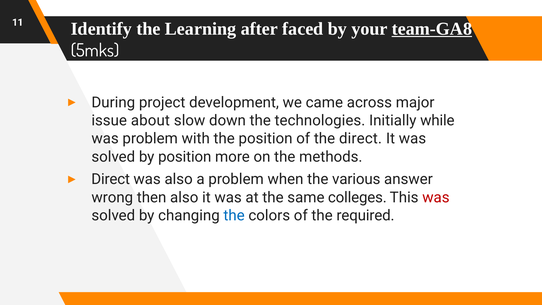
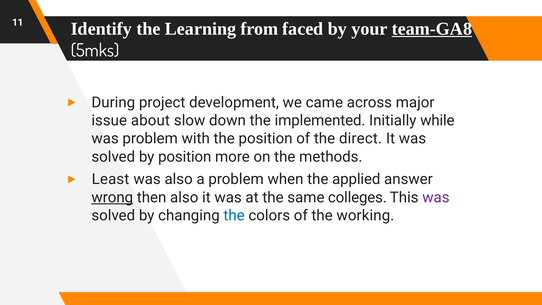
after: after -> from (259, 29)
technologies: technologies -> implemented (320, 121)
Direct: Direct -> Least (110, 179)
various: various -> applied (356, 179)
wrong underline: none -> present (112, 197)
was colour: red -> purple (436, 197)
required: required -> working (365, 215)
